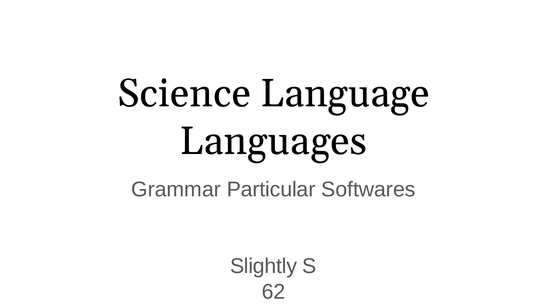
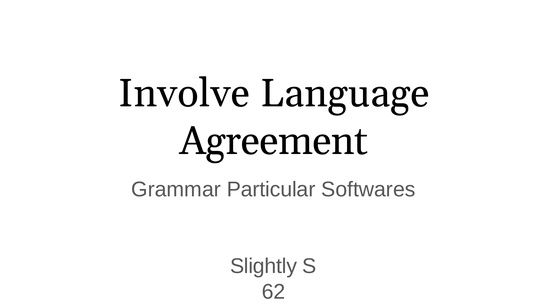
Science: Science -> Involve (184, 94)
Languages: Languages -> Agreement (274, 141)
